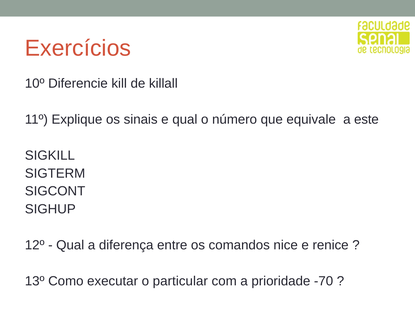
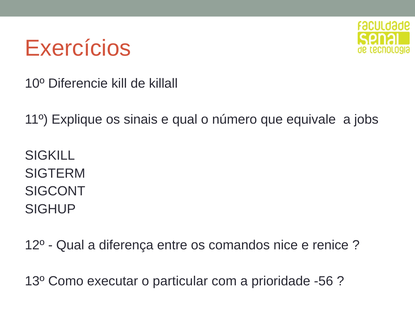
este: este -> jobs (366, 120)
-70: -70 -> -56 (324, 281)
